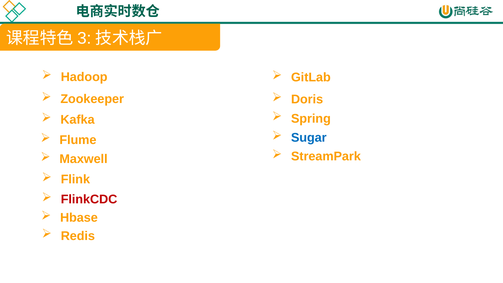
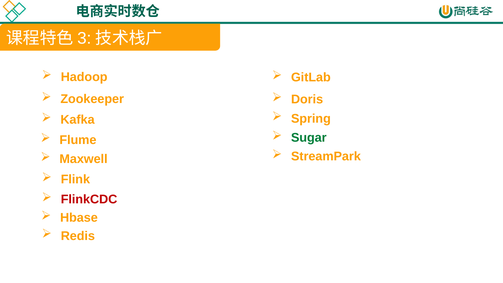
Sugar colour: blue -> green (309, 138)
